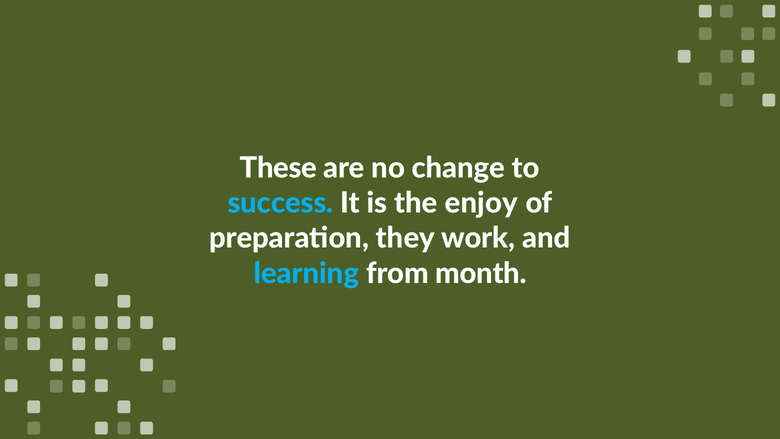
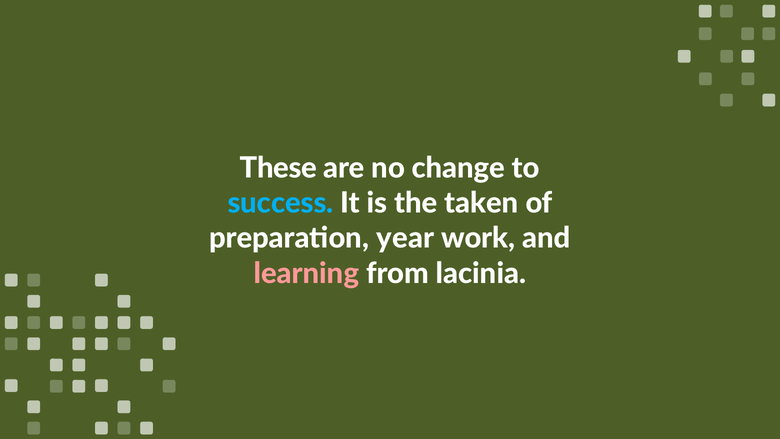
enjoy: enjoy -> taken (481, 203)
they: they -> year (405, 238)
learning colour: light blue -> pink (306, 273)
month: month -> lacinia (481, 273)
